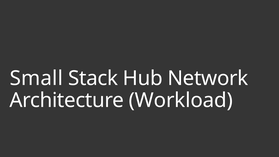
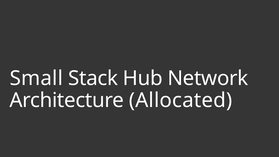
Workload: Workload -> Allocated (181, 100)
